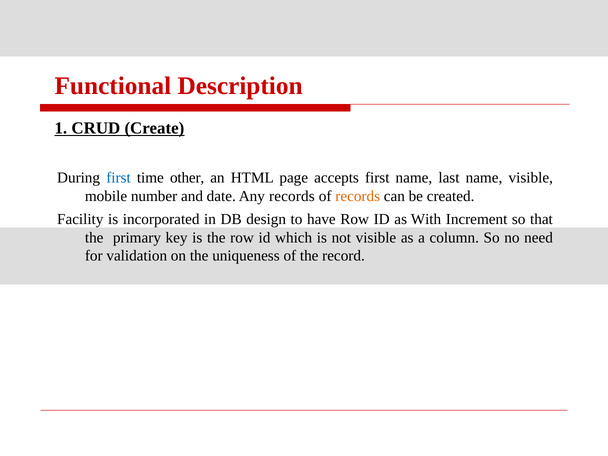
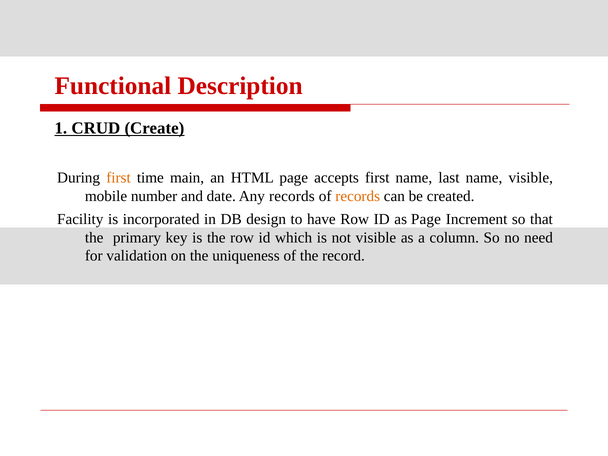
first colour: blue -> orange (119, 178)
other: other -> main (187, 178)
as With: With -> Page (426, 219)
